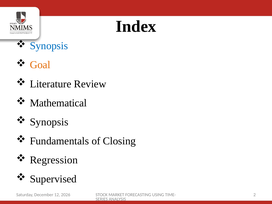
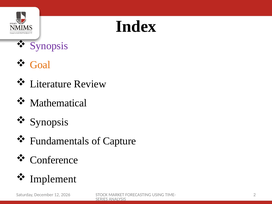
Synopsis colour: blue -> purple (49, 46)
Closing: Closing -> Capture (119, 141)
Regression: Regression -> Conference (54, 160)
Supervised: Supervised -> Implement (53, 179)
